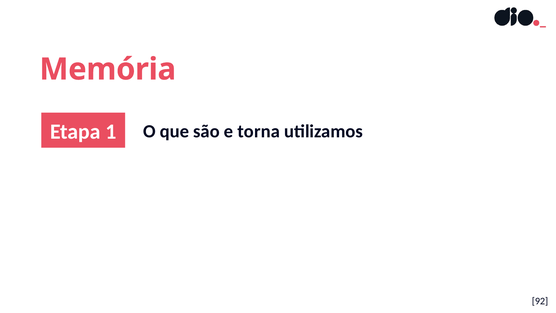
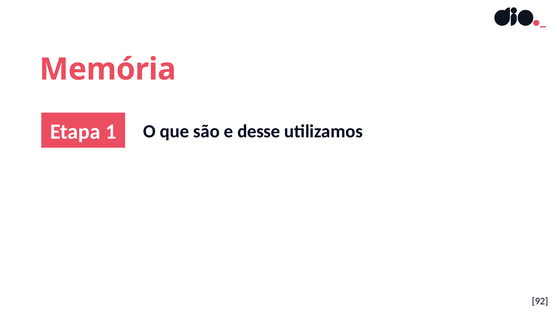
torna: torna -> desse (259, 131)
